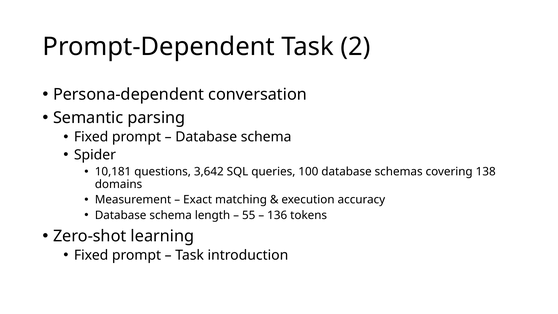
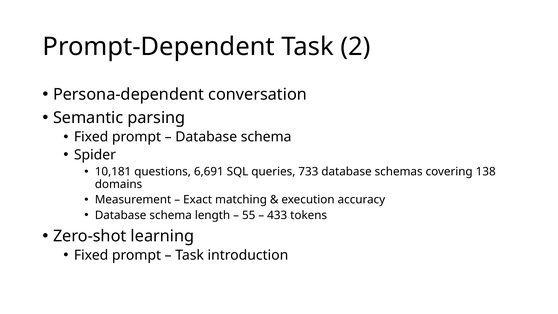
3,642: 3,642 -> 6,691 (209, 172)
100: 100 -> 733 (308, 172)
136: 136 -> 433 (277, 215)
